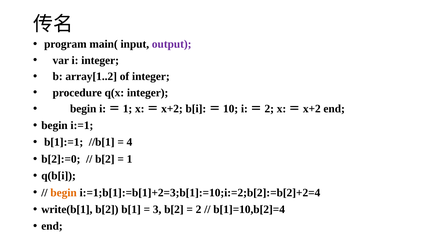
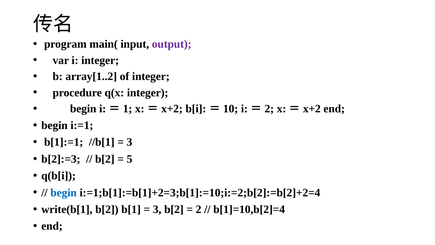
4: 4 -> 3 (129, 142)
b[2]:=0: b[2]:=0 -> b[2]:=3 (61, 159)
1: 1 -> 5 (130, 159)
begin colour: orange -> blue (64, 192)
